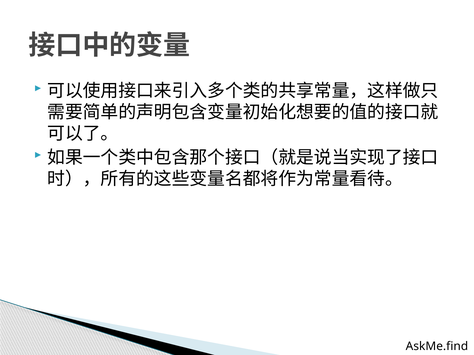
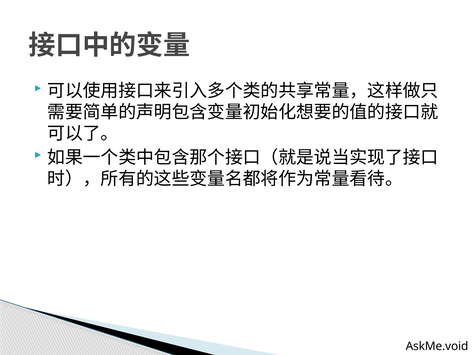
AskMe.find: AskMe.find -> AskMe.void (437, 347)
